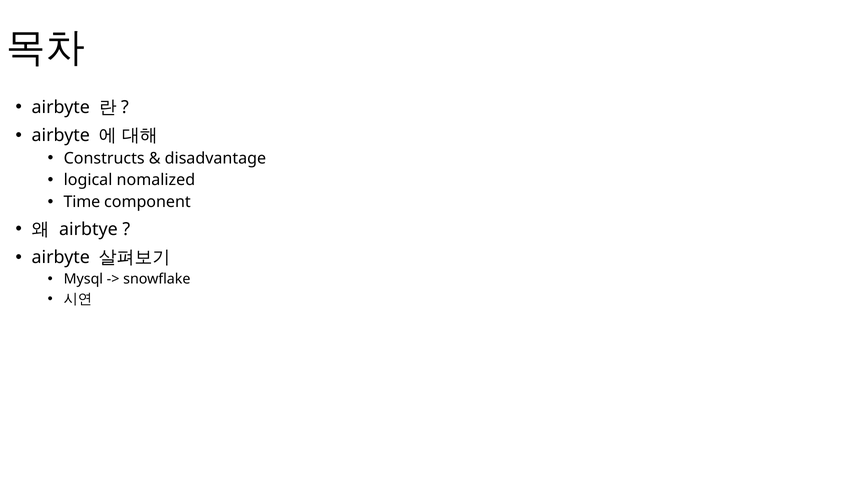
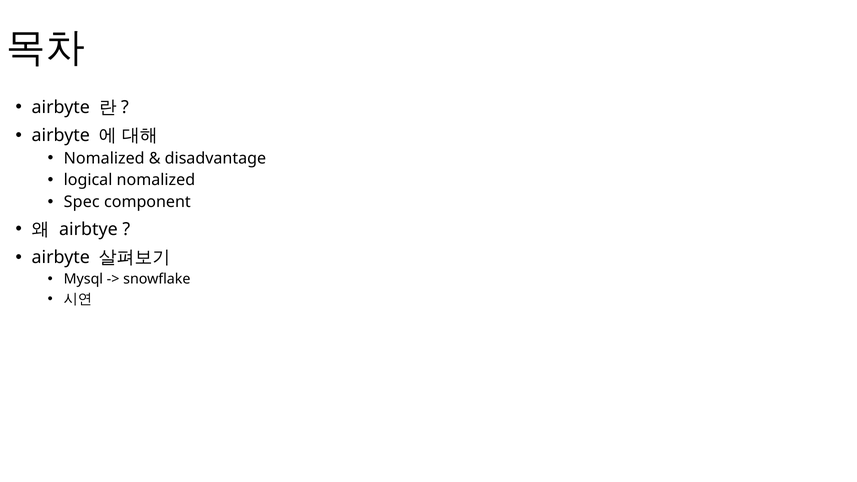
Constructs: Constructs -> Nomalized (104, 158)
Time: Time -> Spec (82, 202)
